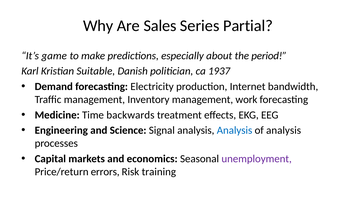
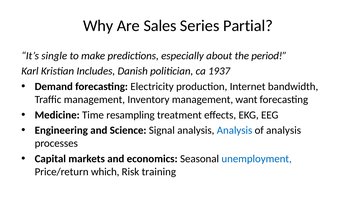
game: game -> single (54, 56)
Suitable: Suitable -> Includes (96, 71)
work: work -> want (246, 100)
backwards: backwards -> resampling (131, 115)
unemployment colour: purple -> blue (257, 159)
errors: errors -> which (105, 172)
